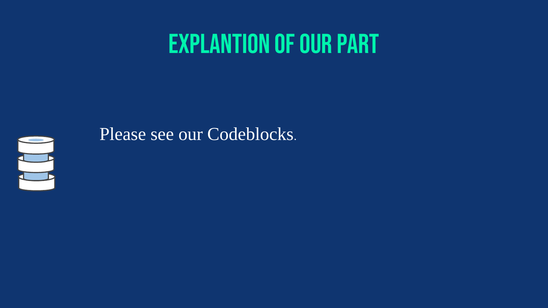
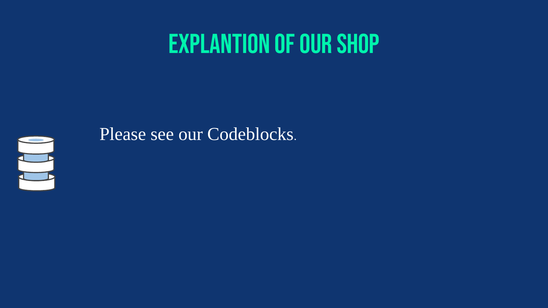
part: part -> shop (358, 44)
